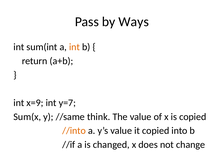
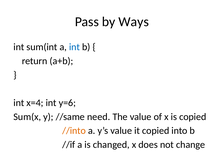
int colour: orange -> blue (74, 47)
x=9: x=9 -> x=4 (35, 103)
y=7: y=7 -> y=6 (67, 103)
think: think -> need (99, 117)
